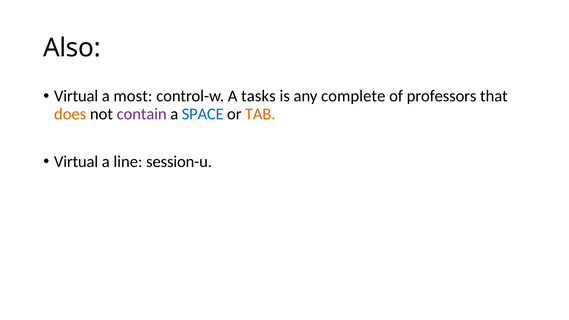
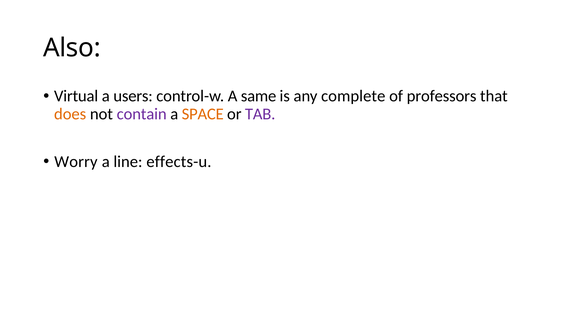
most: most -> users (133, 96)
tasks: tasks -> same (259, 96)
SPACE colour: blue -> orange (203, 114)
TAB colour: orange -> purple (260, 114)
Virtual: Virtual -> Worry (76, 162)
session-u: session-u -> effects-u (179, 162)
